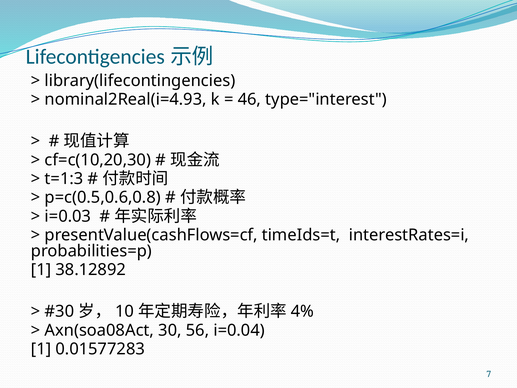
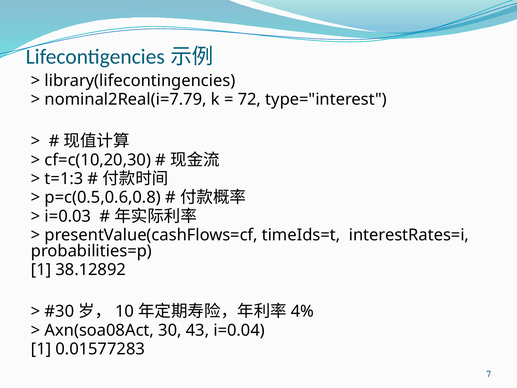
nominal2Real(i=4.93: nominal2Real(i=4.93 -> nominal2Real(i=7.79 (126, 99)
46: 46 -> 72 (249, 99)
56: 56 -> 43 (198, 330)
